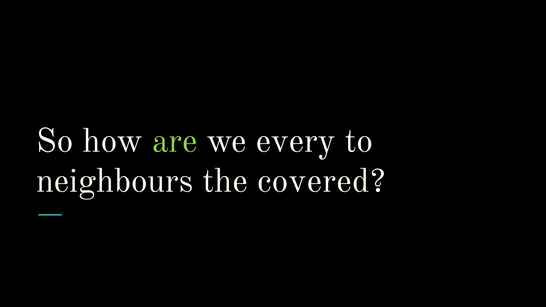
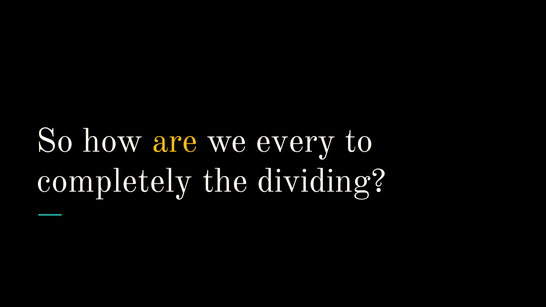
are colour: light green -> yellow (175, 141)
neighbours: neighbours -> completely (114, 181)
covered: covered -> dividing (322, 181)
